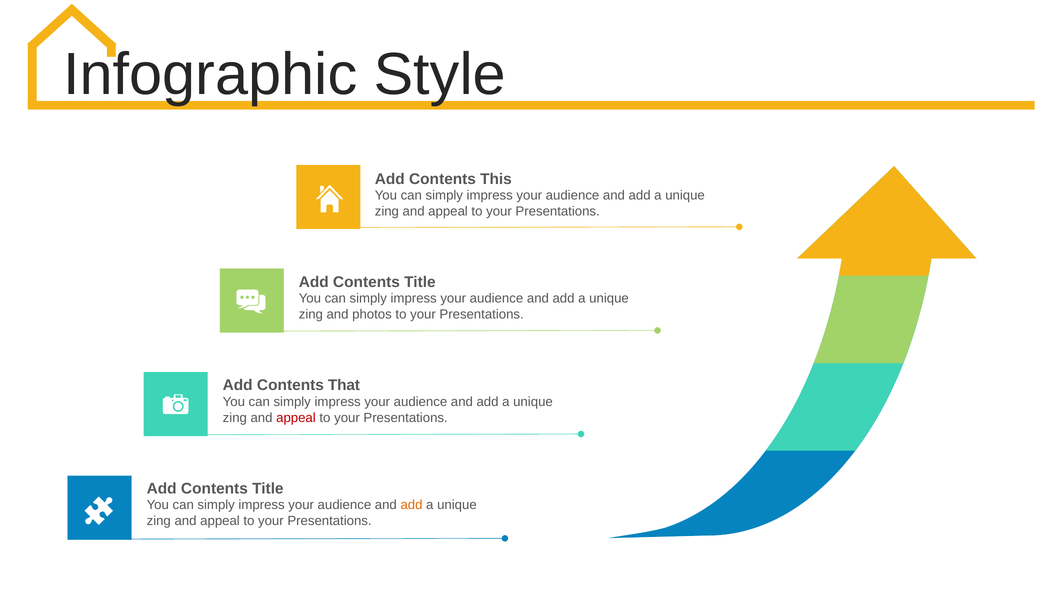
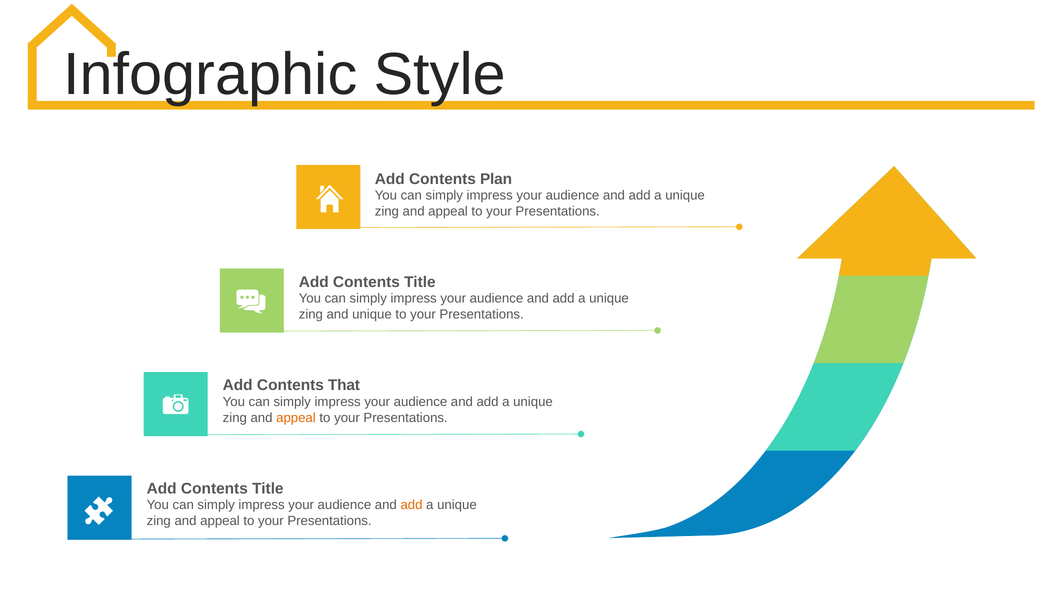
This: This -> Plan (496, 179)
and photos: photos -> unique (372, 314)
appeal colour: red -> orange (296, 417)
